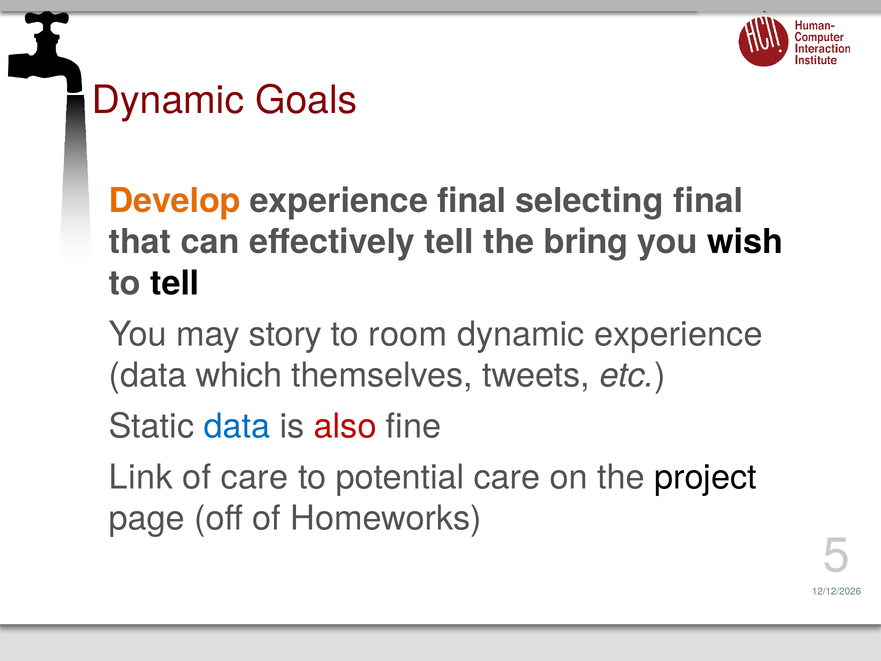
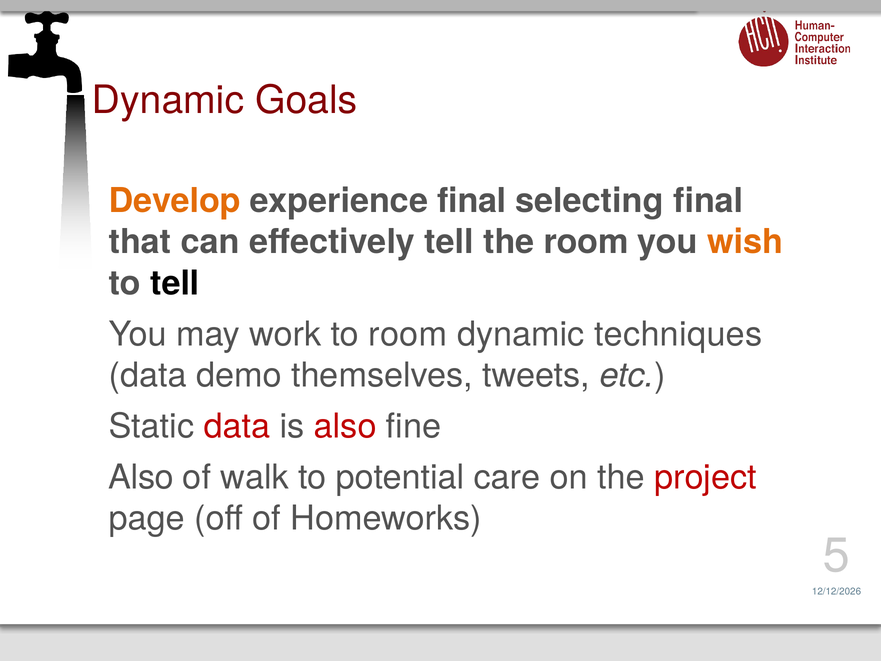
the bring: bring -> room (586, 242)
wish colour: black -> orange (745, 242)
story: story -> work (285, 334)
dynamic experience: experience -> techniques (678, 334)
which: which -> demo (239, 375)
data colour: blue -> red (237, 426)
Link: Link -> Also (141, 477)
of care: care -> walk (255, 477)
project colour: black -> red (705, 477)
